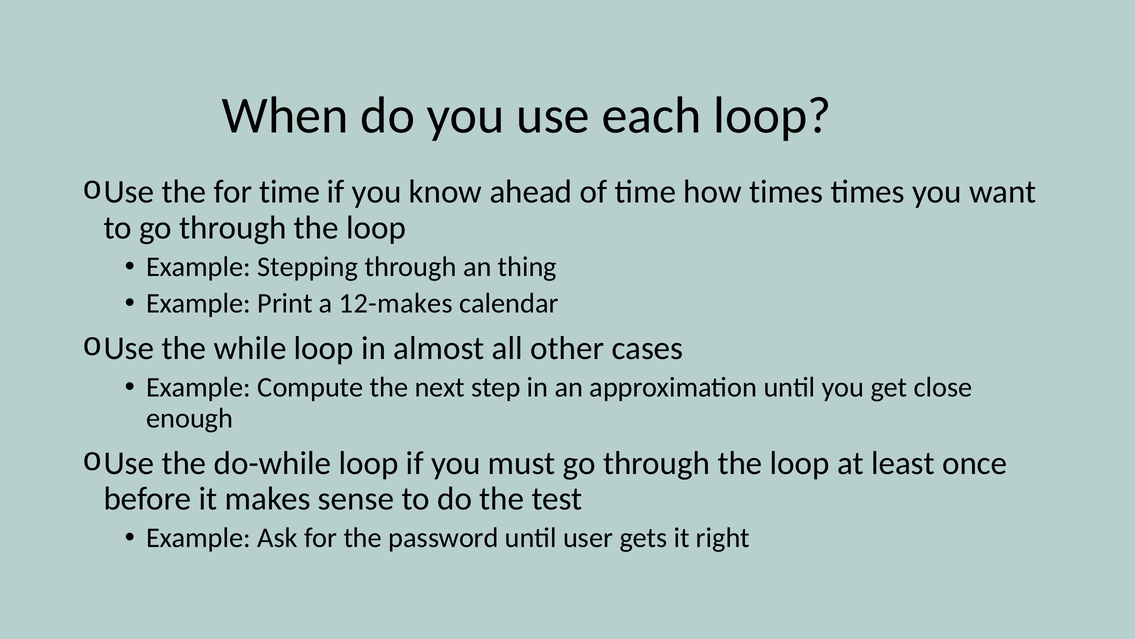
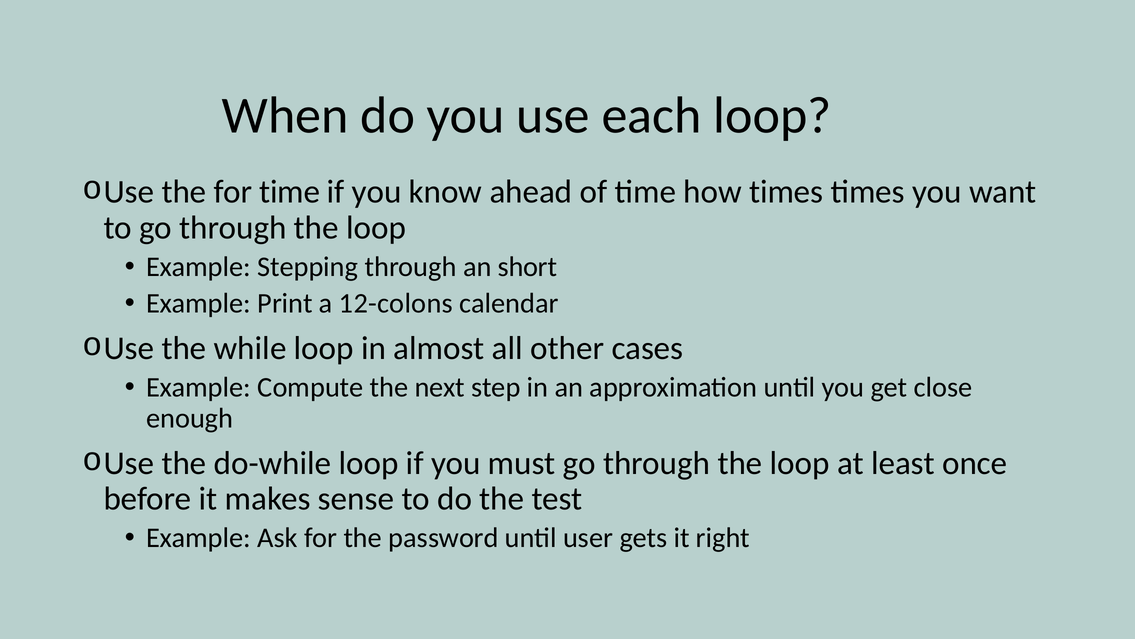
thing: thing -> short (527, 267)
12-makes: 12-makes -> 12-colons (396, 303)
